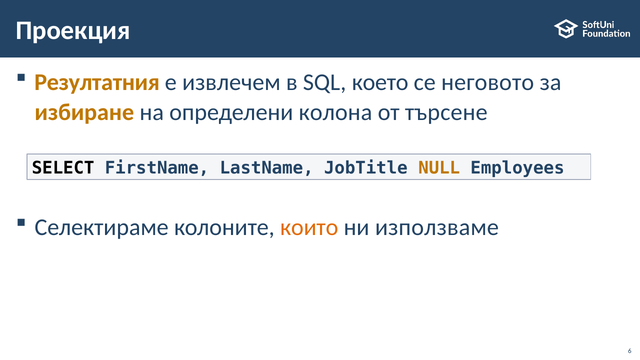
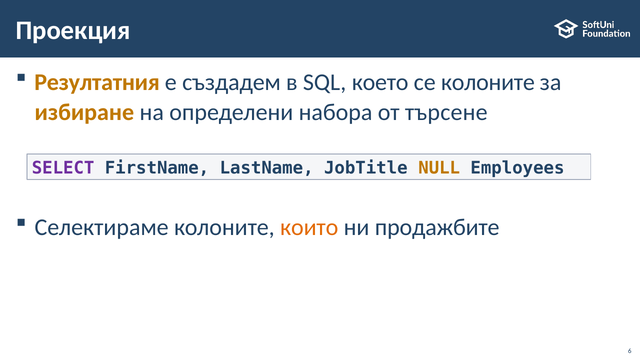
извлечем: извлечем -> създадем (231, 82)
се неговото: неговото -> колоните (488, 82)
колона: колона -> набора (336, 112)
SELECT colour: black -> purple (63, 168)
използваме: използваме -> продажбите (437, 227)
